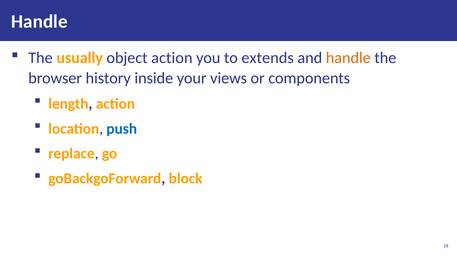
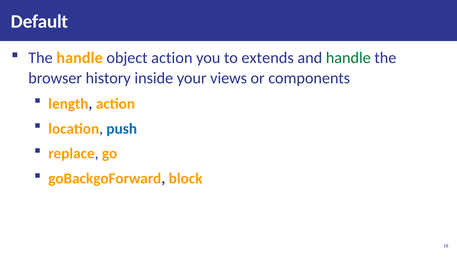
Handle: Handle -> Default (40, 22)
The usually: usually -> handle (80, 58)
handle colour: orange -> green (348, 58)
